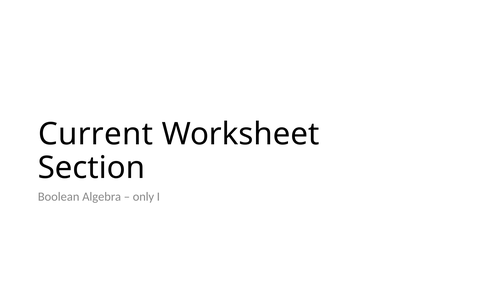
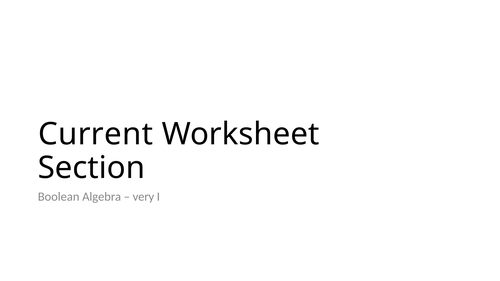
only: only -> very (143, 197)
